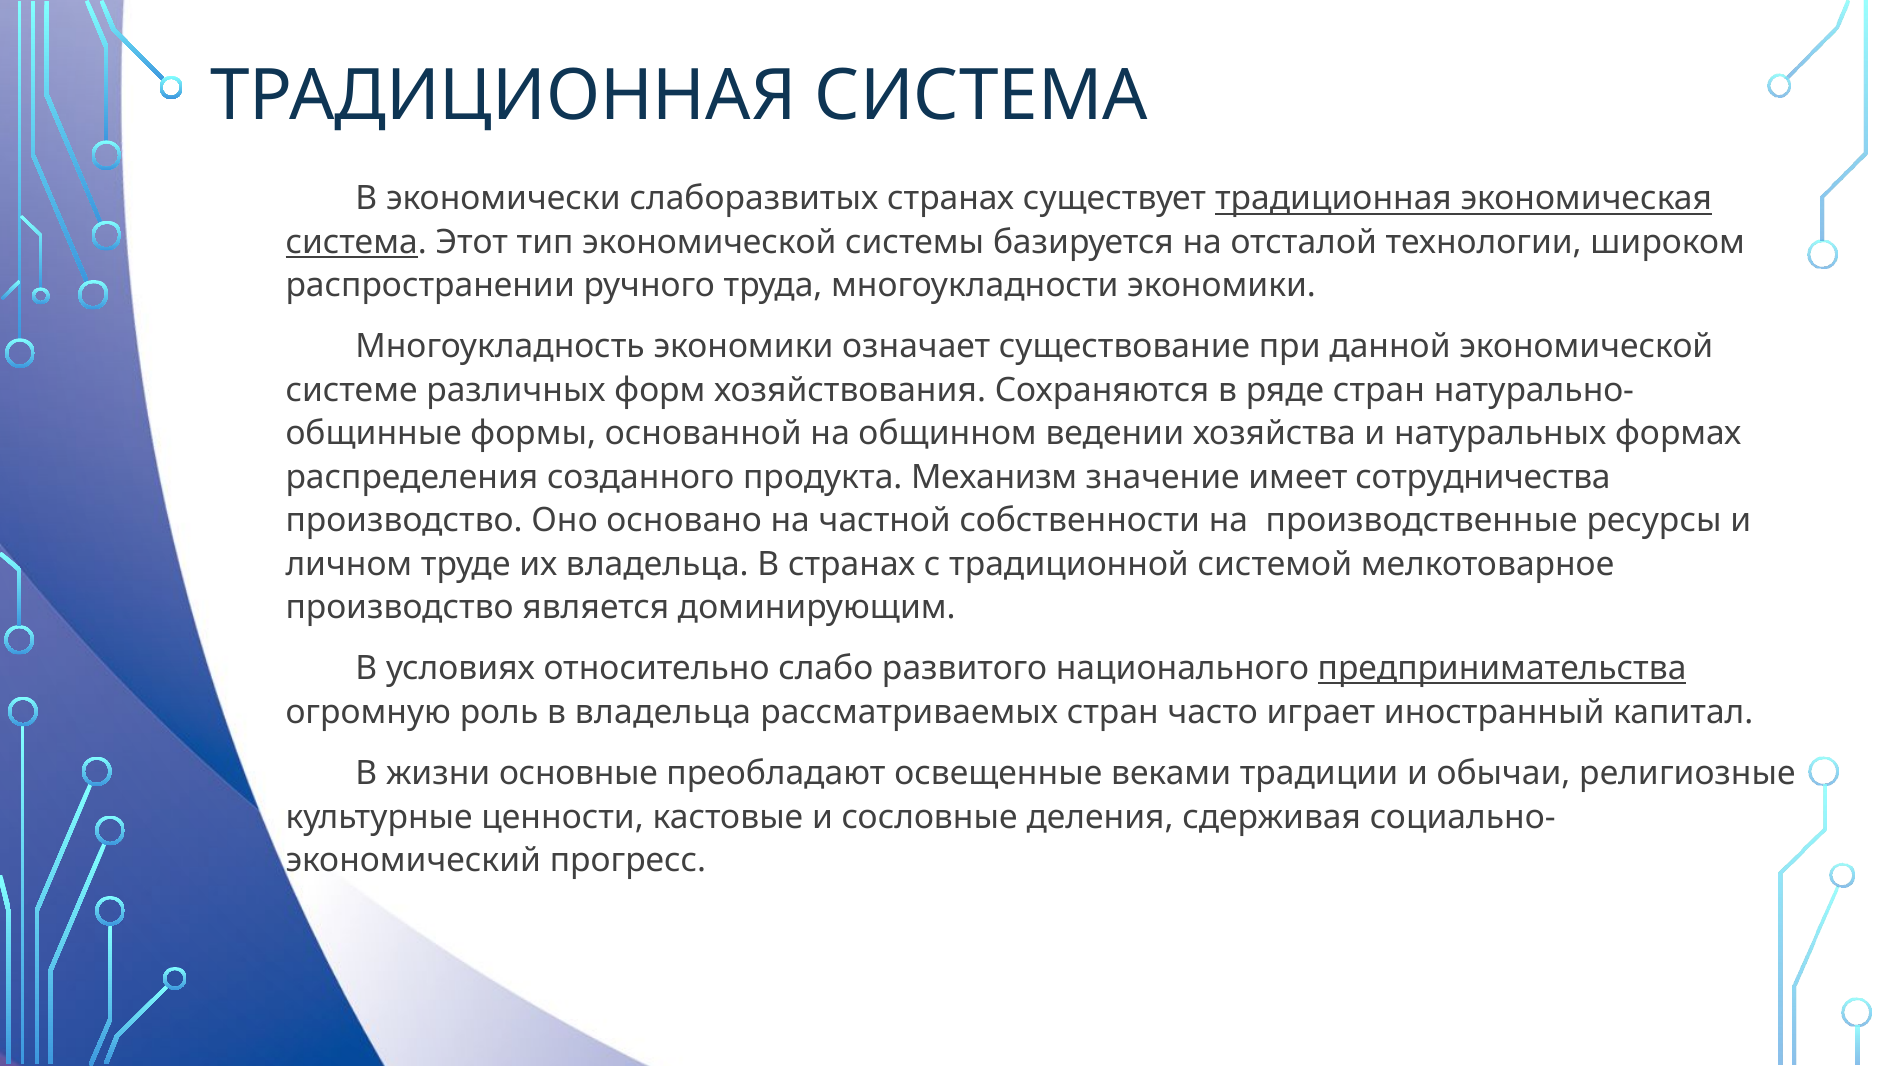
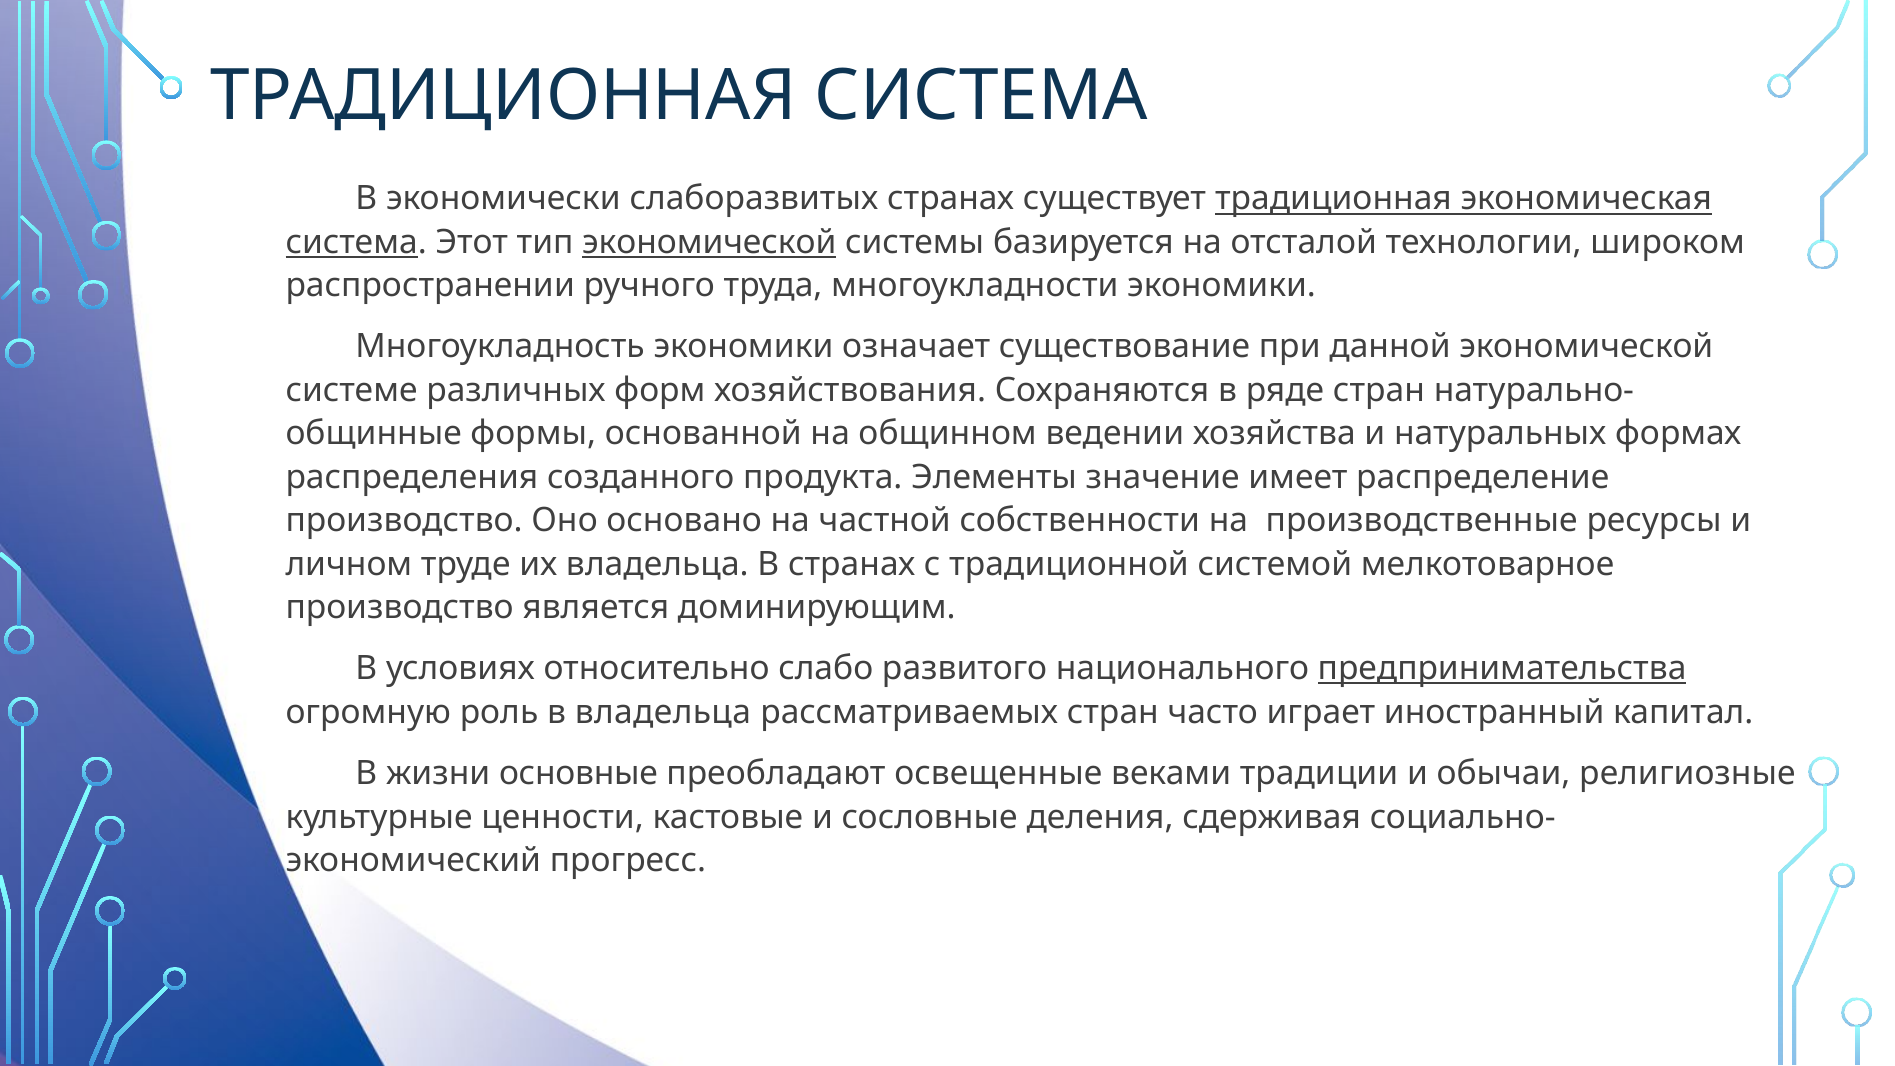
экономической underline: none -> present (709, 242)
Механизм: Механизм -> Элементы (994, 477)
сотрудничества: сотрудничества -> распределение (1483, 477)
